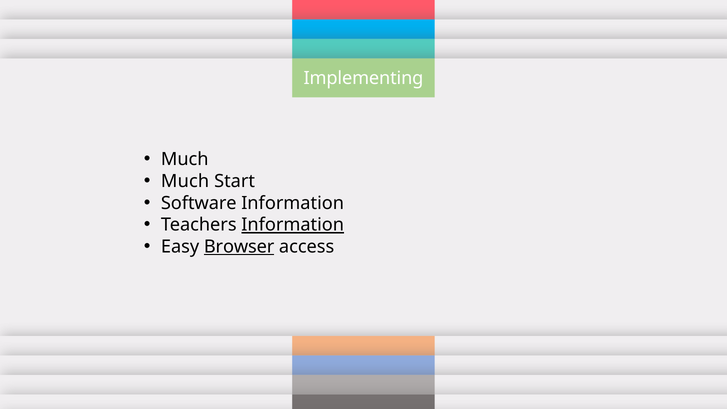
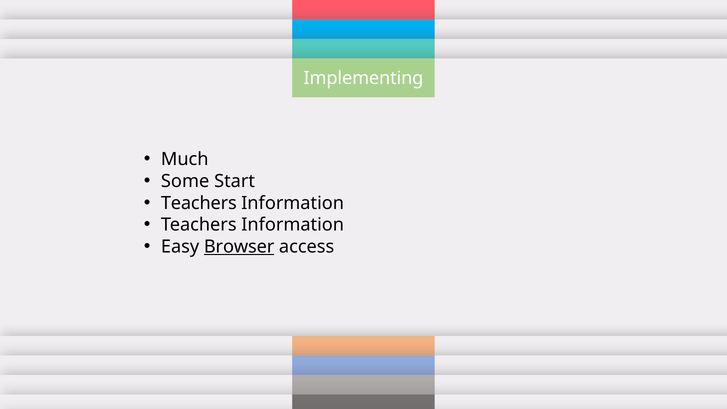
Much: Much -> Some (185, 181)
Software: Software -> Teachers (199, 203)
Information underline: present -> none (293, 225)
